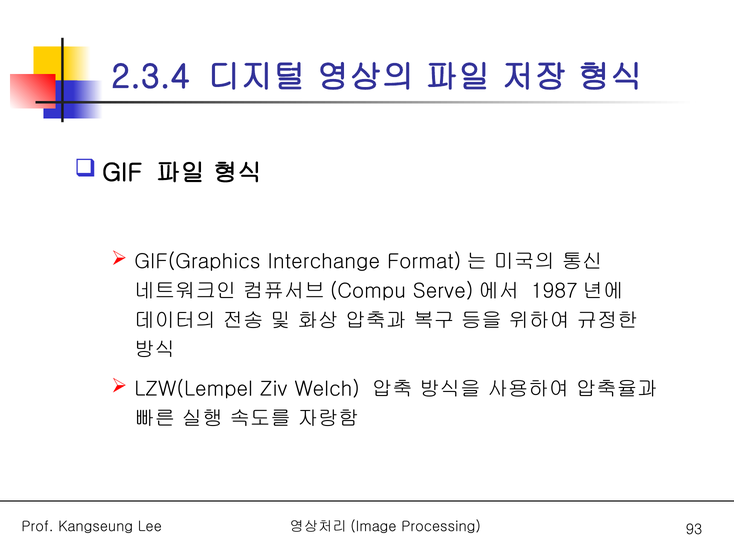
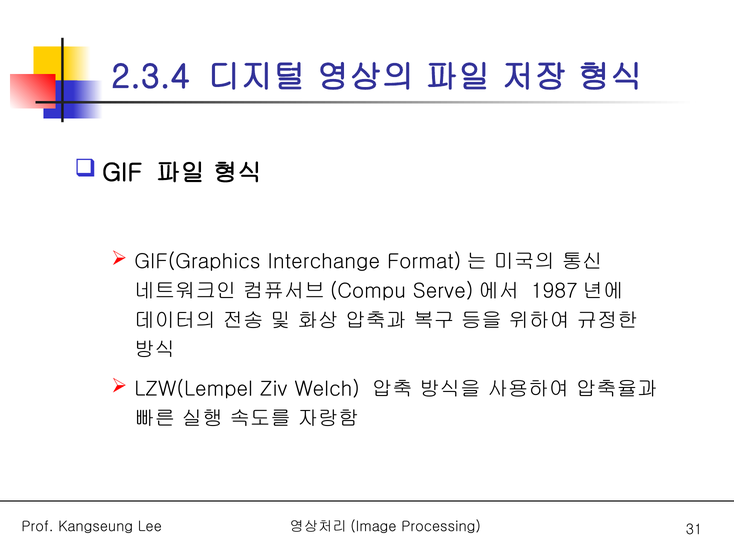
93: 93 -> 31 (694, 530)
